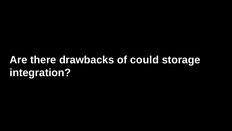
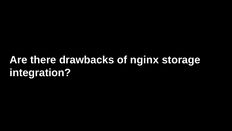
could: could -> nginx (144, 60)
